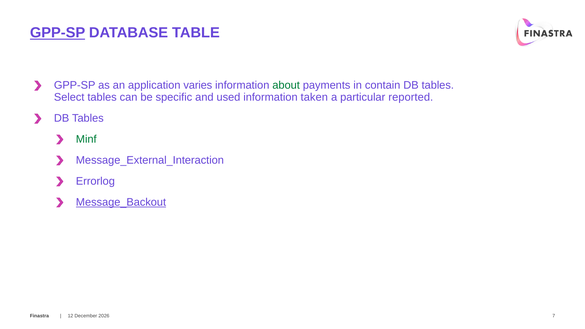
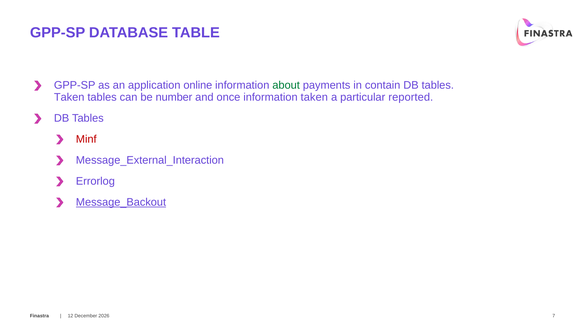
GPP-SP underline: present -> none (58, 33)
varies: varies -> online (198, 85)
Select: Select -> Taken (69, 97)
specific: specific -> number (174, 97)
used: used -> once (228, 97)
Minf colour: green -> red (86, 139)
